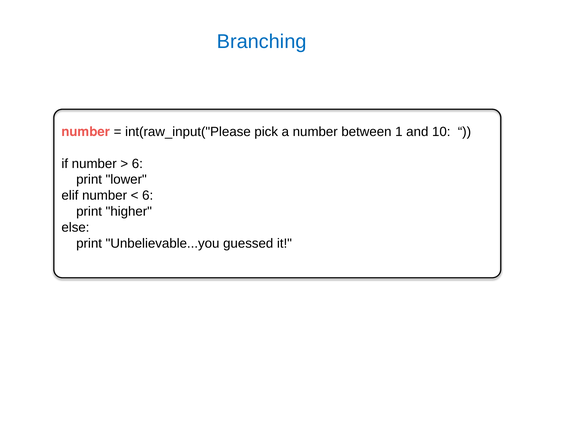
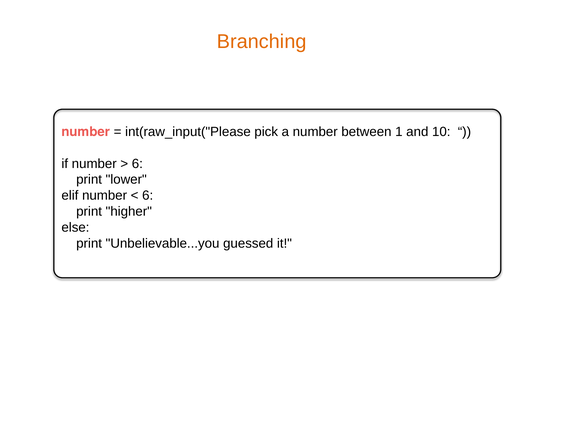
Branching colour: blue -> orange (262, 41)
